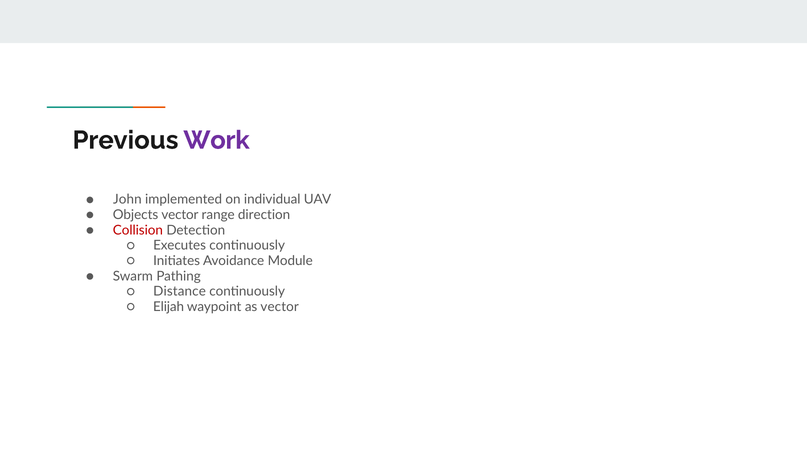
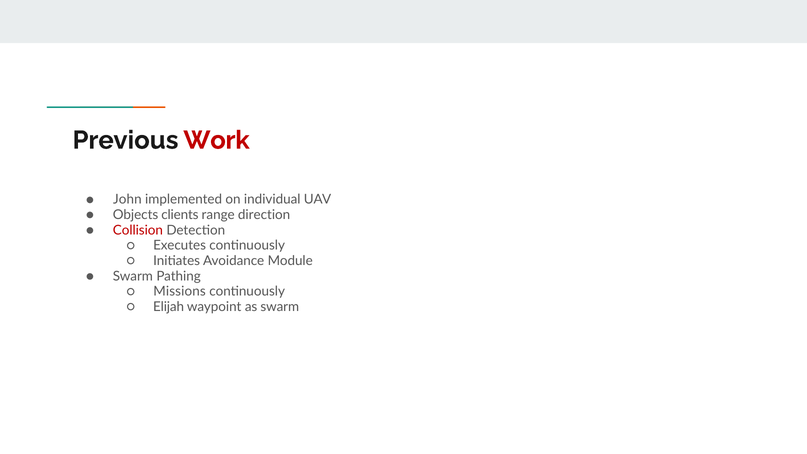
Work colour: purple -> red (216, 140)
Objects vector: vector -> clients (180, 215)
Distance: Distance -> Missions (180, 291)
as vector: vector -> swarm (280, 307)
